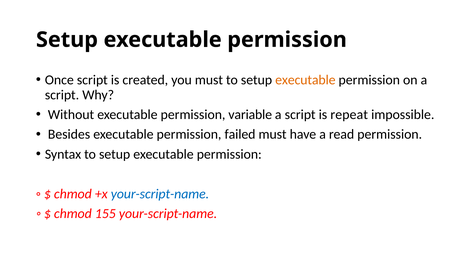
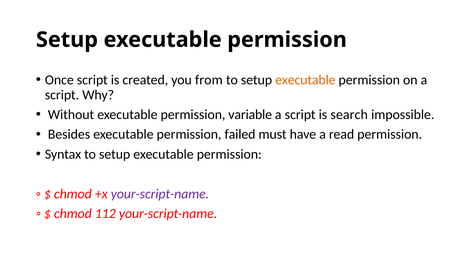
you must: must -> from (209, 80)
repeat: repeat -> search (349, 114)
your-script-name colour: blue -> purple (160, 193)
155: 155 -> 112 (105, 213)
